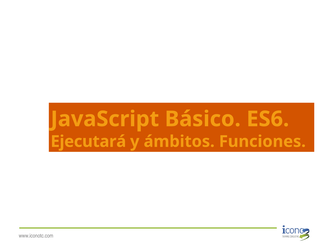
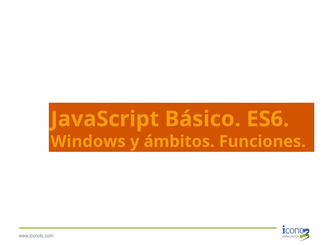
Ejecutará: Ejecutará -> Windows (88, 142)
